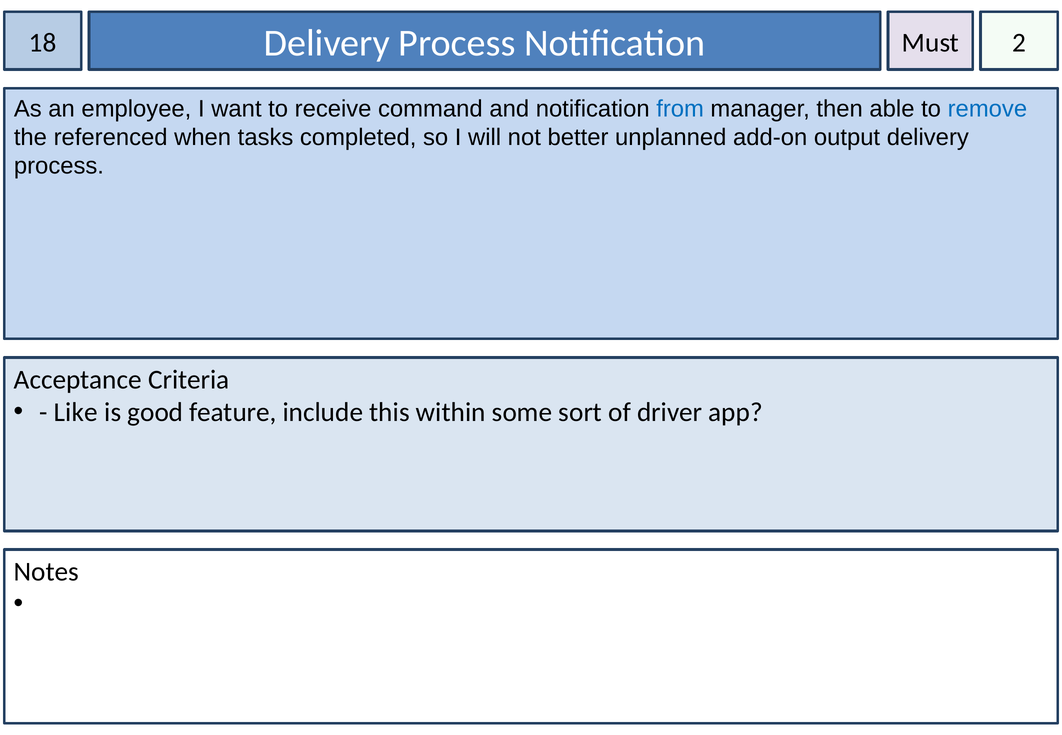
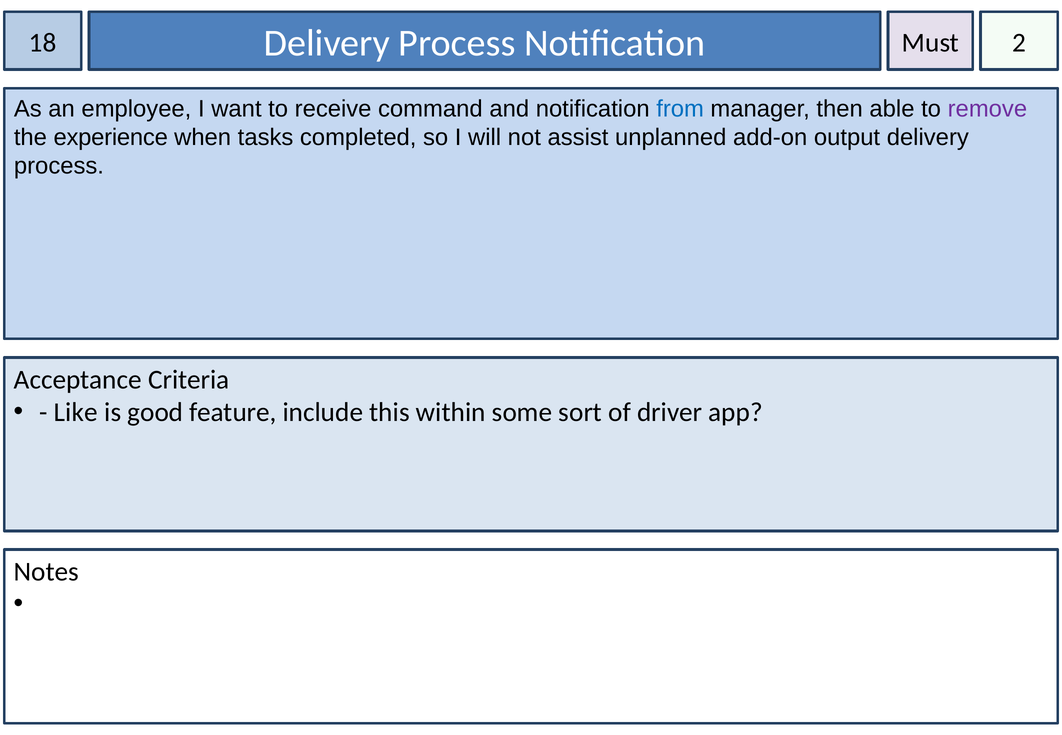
remove colour: blue -> purple (987, 109)
referenced: referenced -> experience (111, 138)
better: better -> assist (578, 138)
